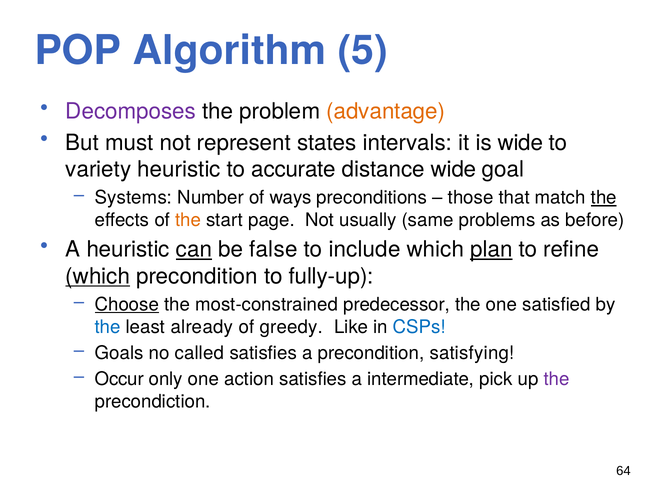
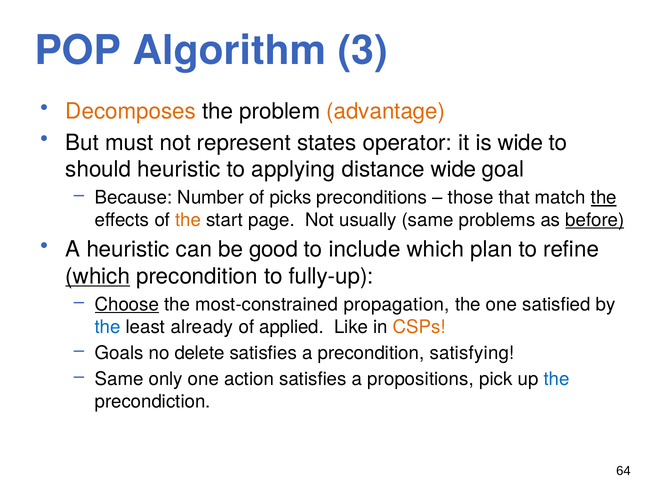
5: 5 -> 3 (363, 50)
Decomposes colour: purple -> orange (131, 111)
intervals: intervals -> operator (407, 143)
variety: variety -> should (98, 169)
accurate: accurate -> applying (293, 169)
Systems: Systems -> Because (134, 197)
ways: ways -> picks (291, 197)
before underline: none -> present (595, 220)
can underline: present -> none (194, 249)
false: false -> good (274, 249)
plan underline: present -> none (491, 249)
predecessor: predecessor -> propagation (396, 304)
greedy: greedy -> applied (292, 326)
CSPs colour: blue -> orange (419, 326)
called: called -> delete (200, 353)
Occur: Occur -> Same (119, 379)
intermediate: intermediate -> propositions (421, 379)
the colour: purple -> blue (556, 379)
